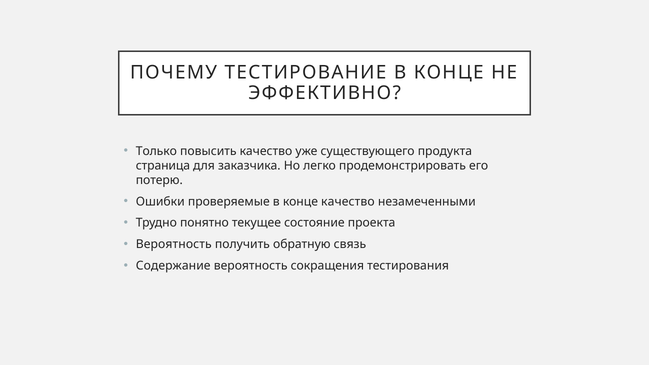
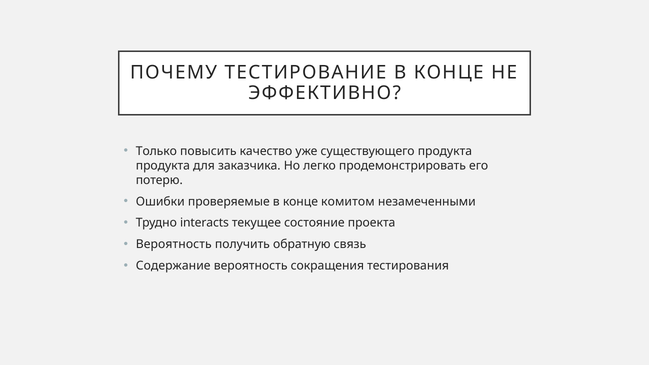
страница: страница -> продукта (163, 166)
конце качество: качество -> комитом (348, 202)
понятно: понятно -> interacts (204, 223)
